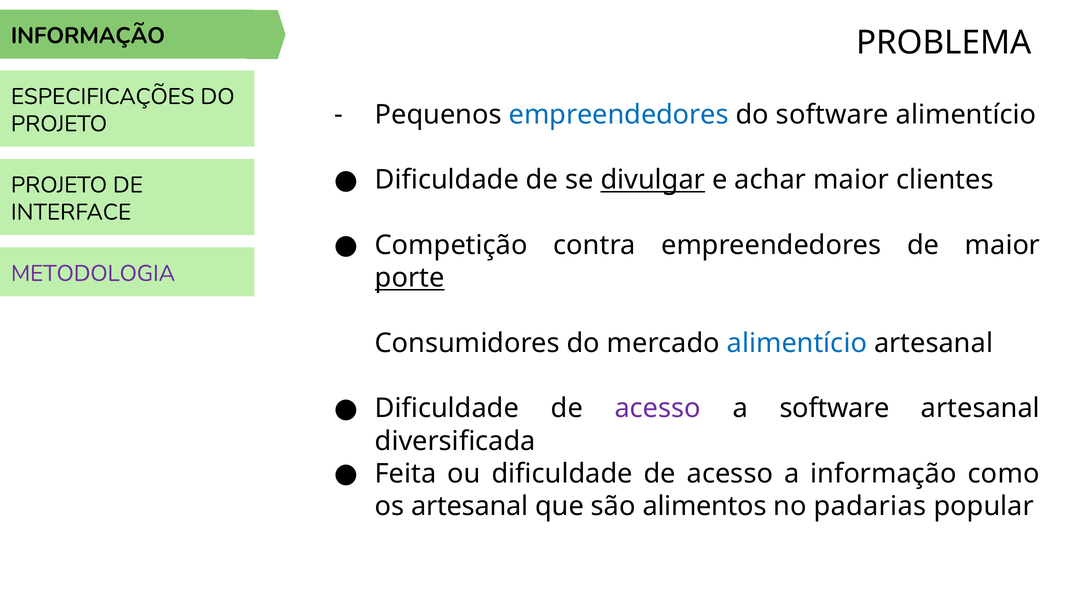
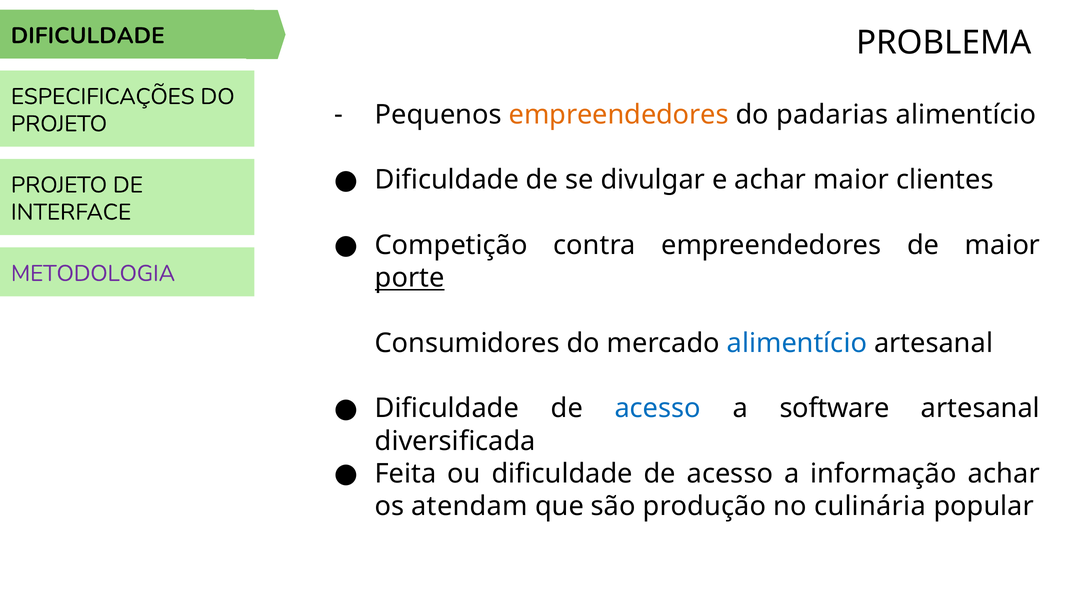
INFORMAÇÃO: INFORMAÇÃO -> DIFICULDADE (88, 36)
empreendedores colour: blue -> orange (619, 115)
do software: software -> padarias (832, 115)
divulgar underline: present -> none (653, 180)
acesso colour: purple -> blue (658, 408)
informação como: como -> achar (1004, 474)
os artesanal: artesanal -> atendam (470, 506)
alimentos: alimentos -> produção (704, 506)
padarias: padarias -> culinária (870, 506)
